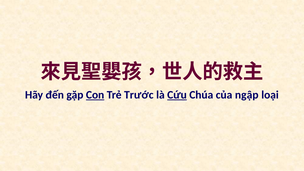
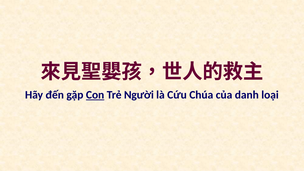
Trước: Trước -> Người (139, 95)
Cứu underline: present -> none (177, 95)
ngập: ngập -> danh (247, 95)
